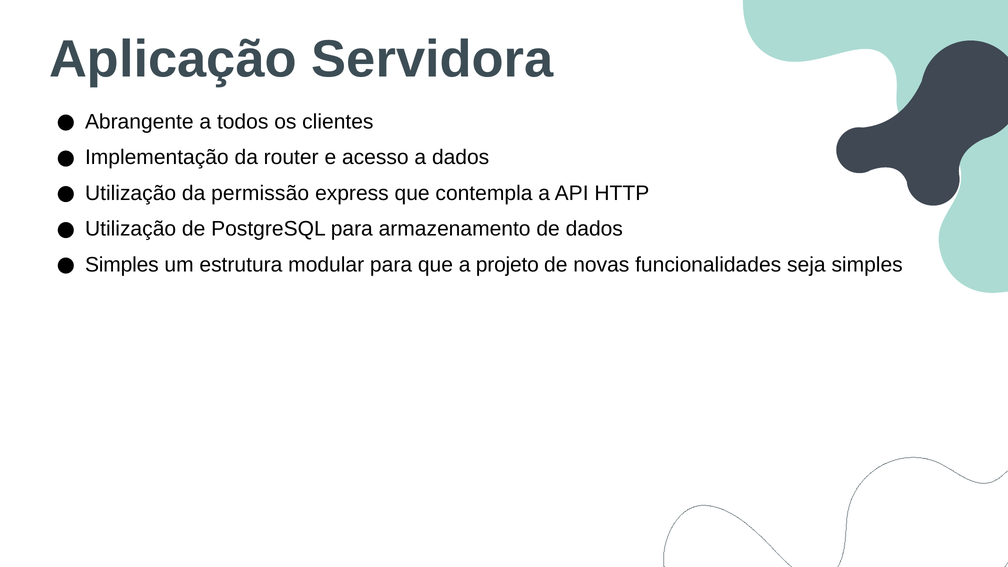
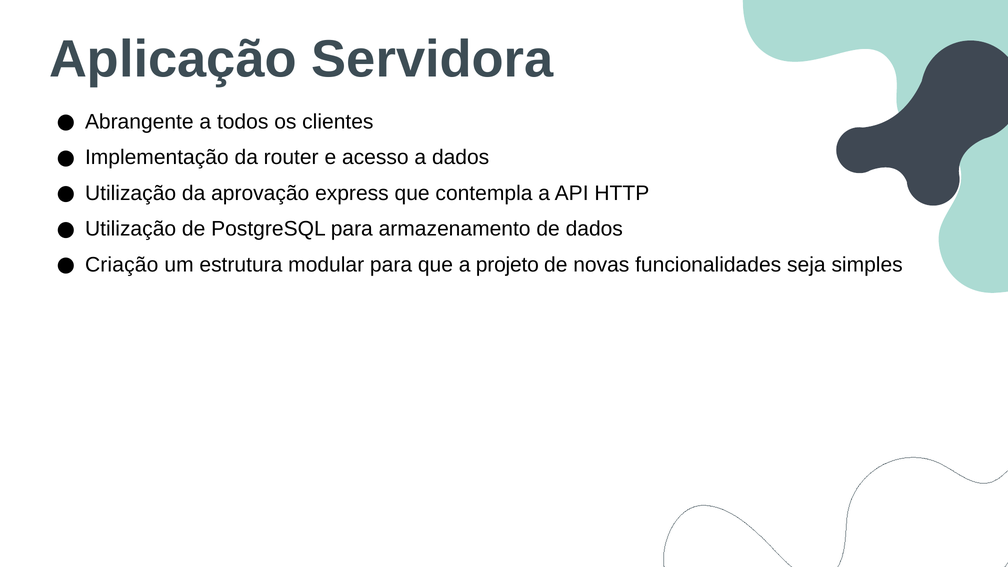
permissão: permissão -> aprovação (260, 193)
Simples: Simples -> Criação (122, 265)
